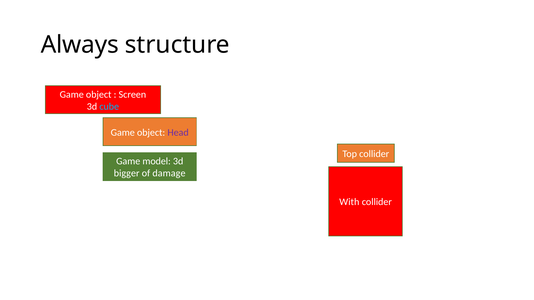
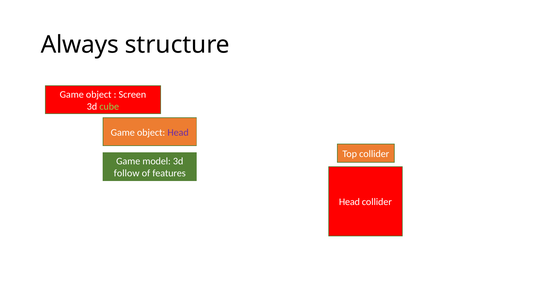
cube colour: light blue -> light green (109, 107)
bigger: bigger -> follow (127, 174)
damage: damage -> features (169, 174)
With: With -> Head (349, 202)
